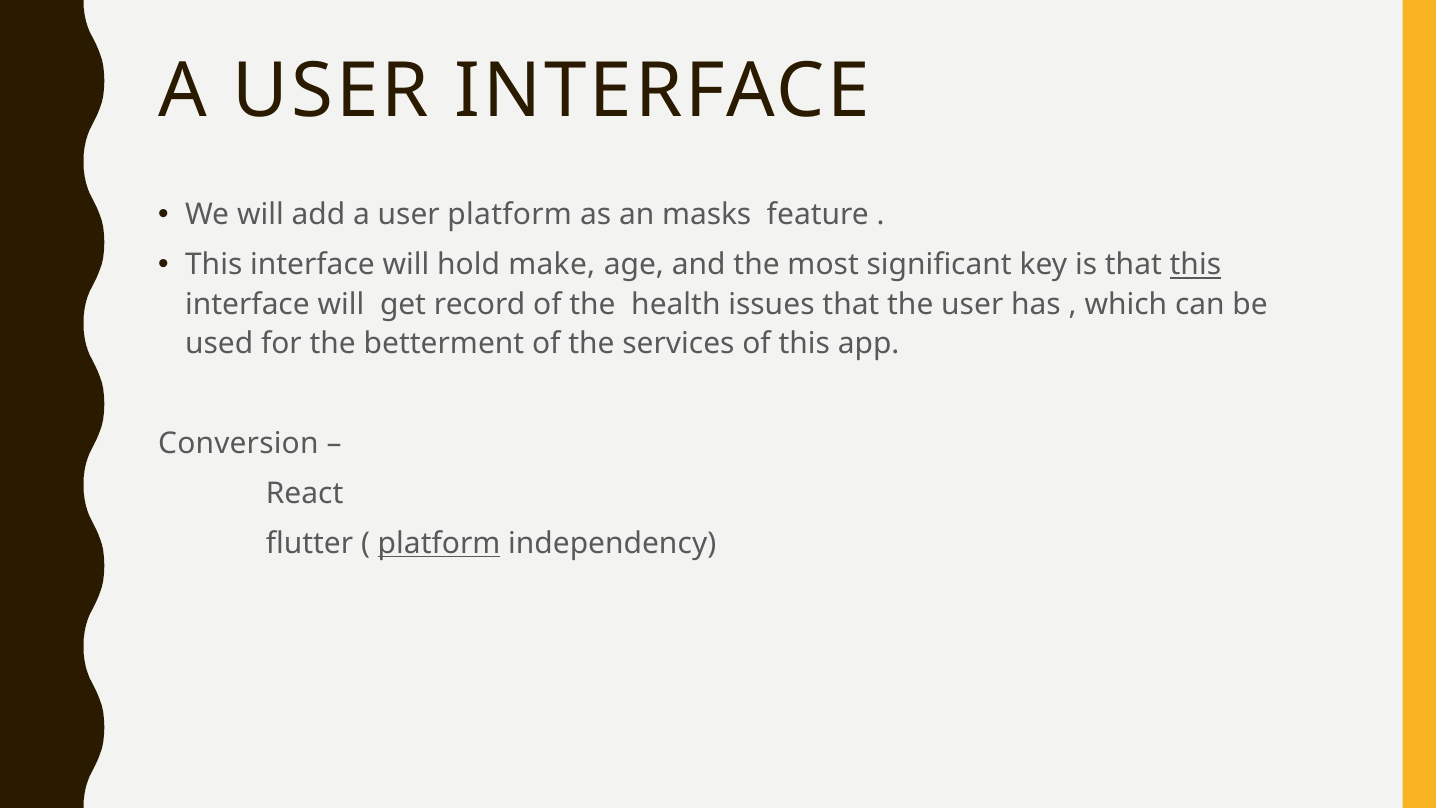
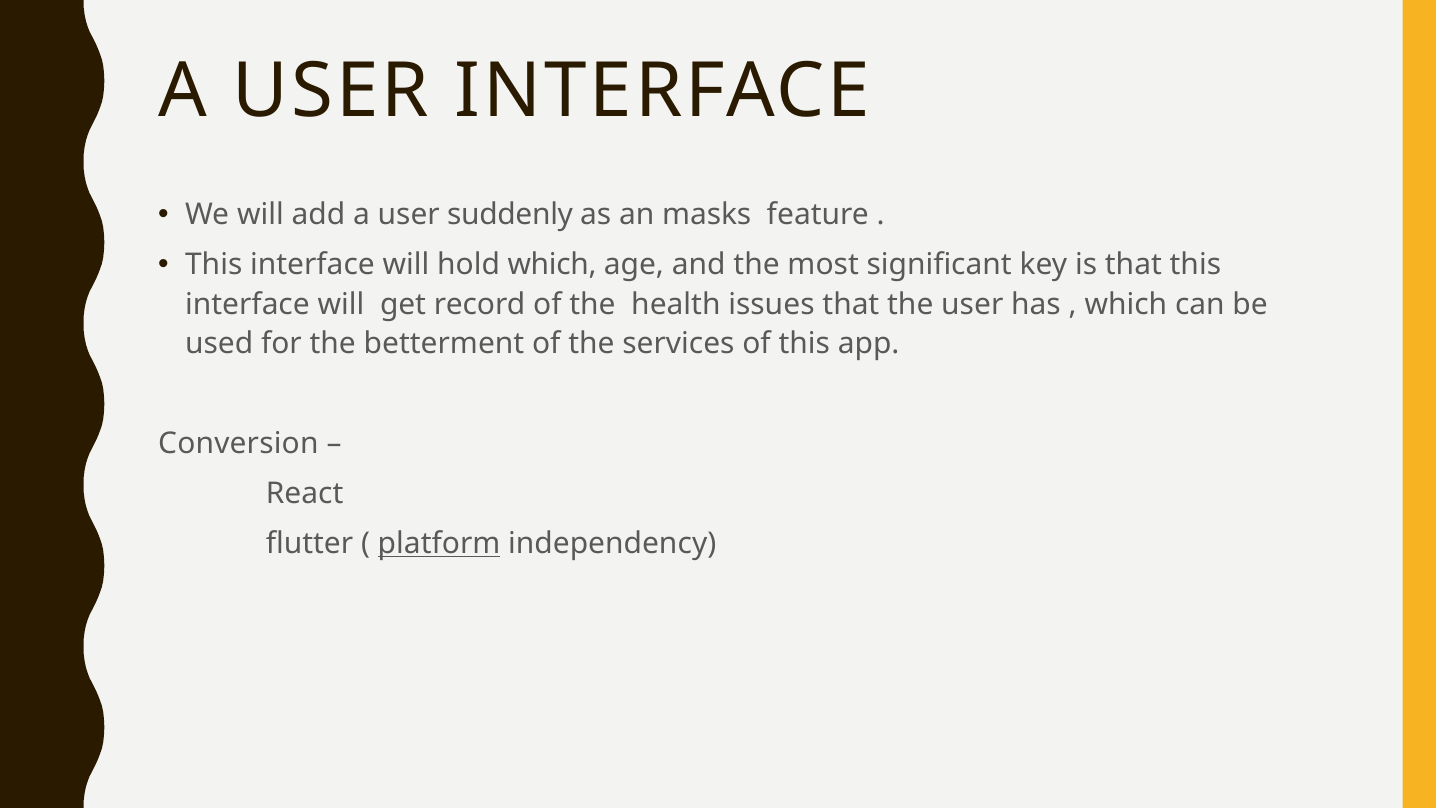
user platform: platform -> suddenly (510, 215)
hold make: make -> which (552, 265)
this underline: present -> none (1195, 265)
